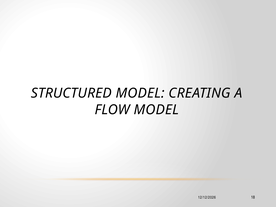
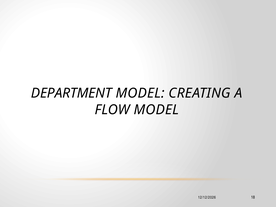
STRUCTURED: STRUCTURED -> DEPARTMENT (71, 93)
